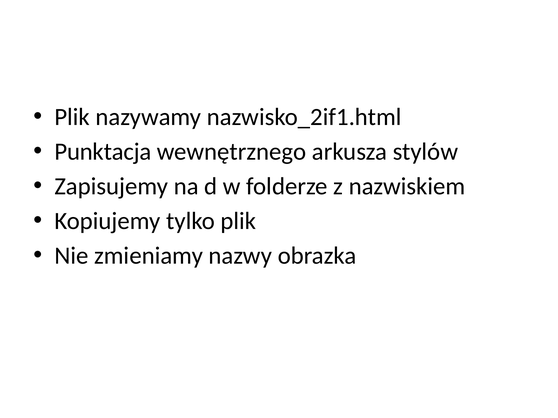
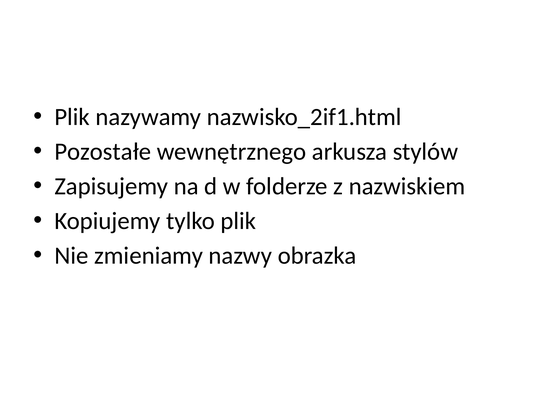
Punktacja: Punktacja -> Pozostałe (103, 152)
